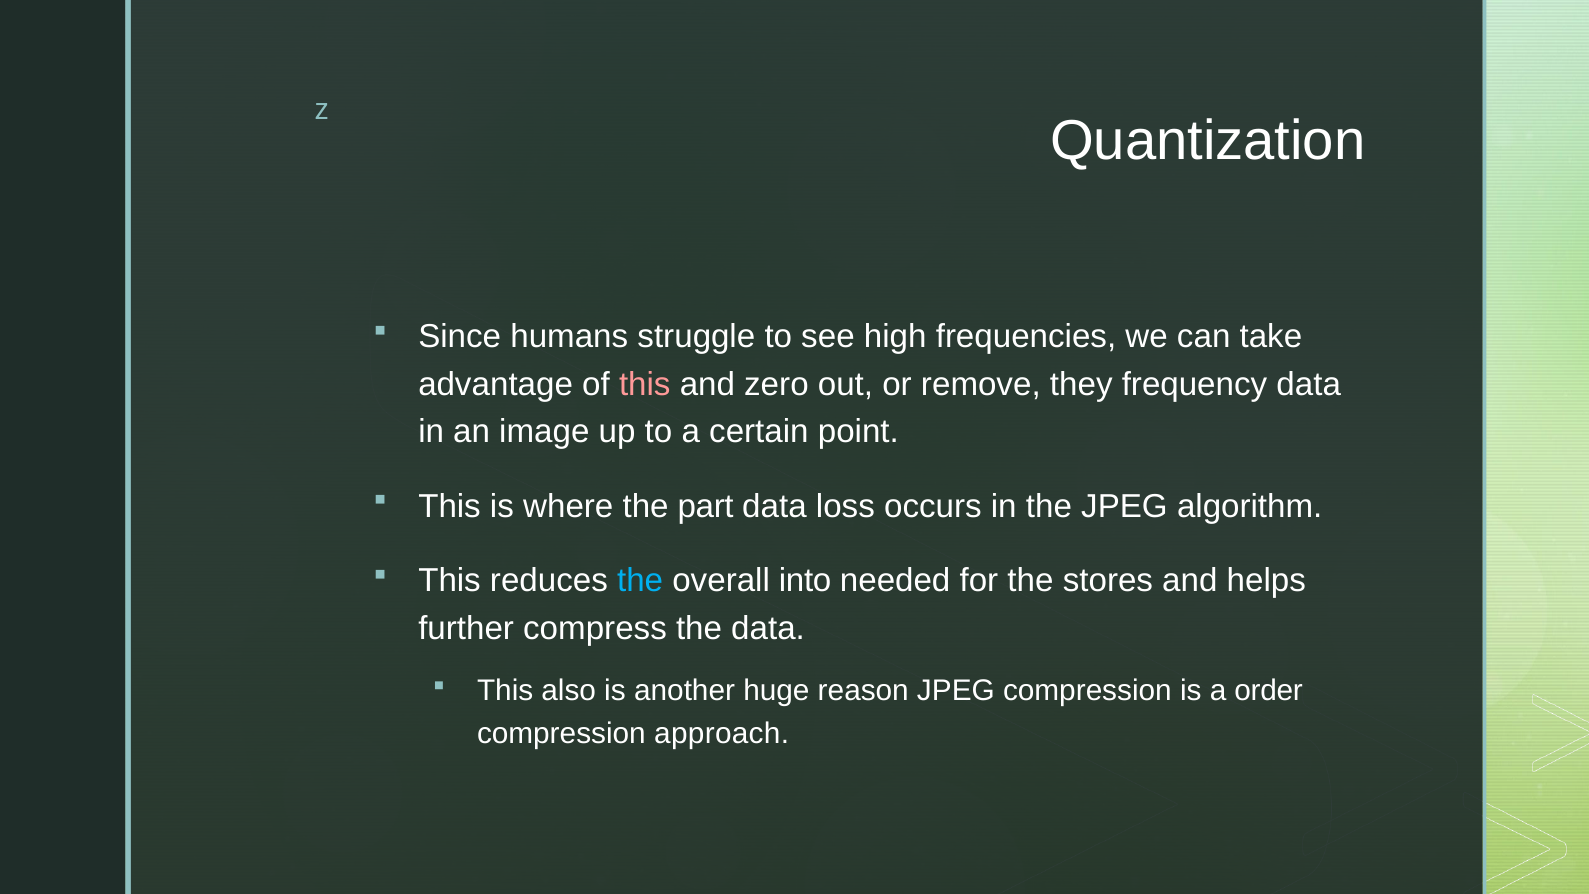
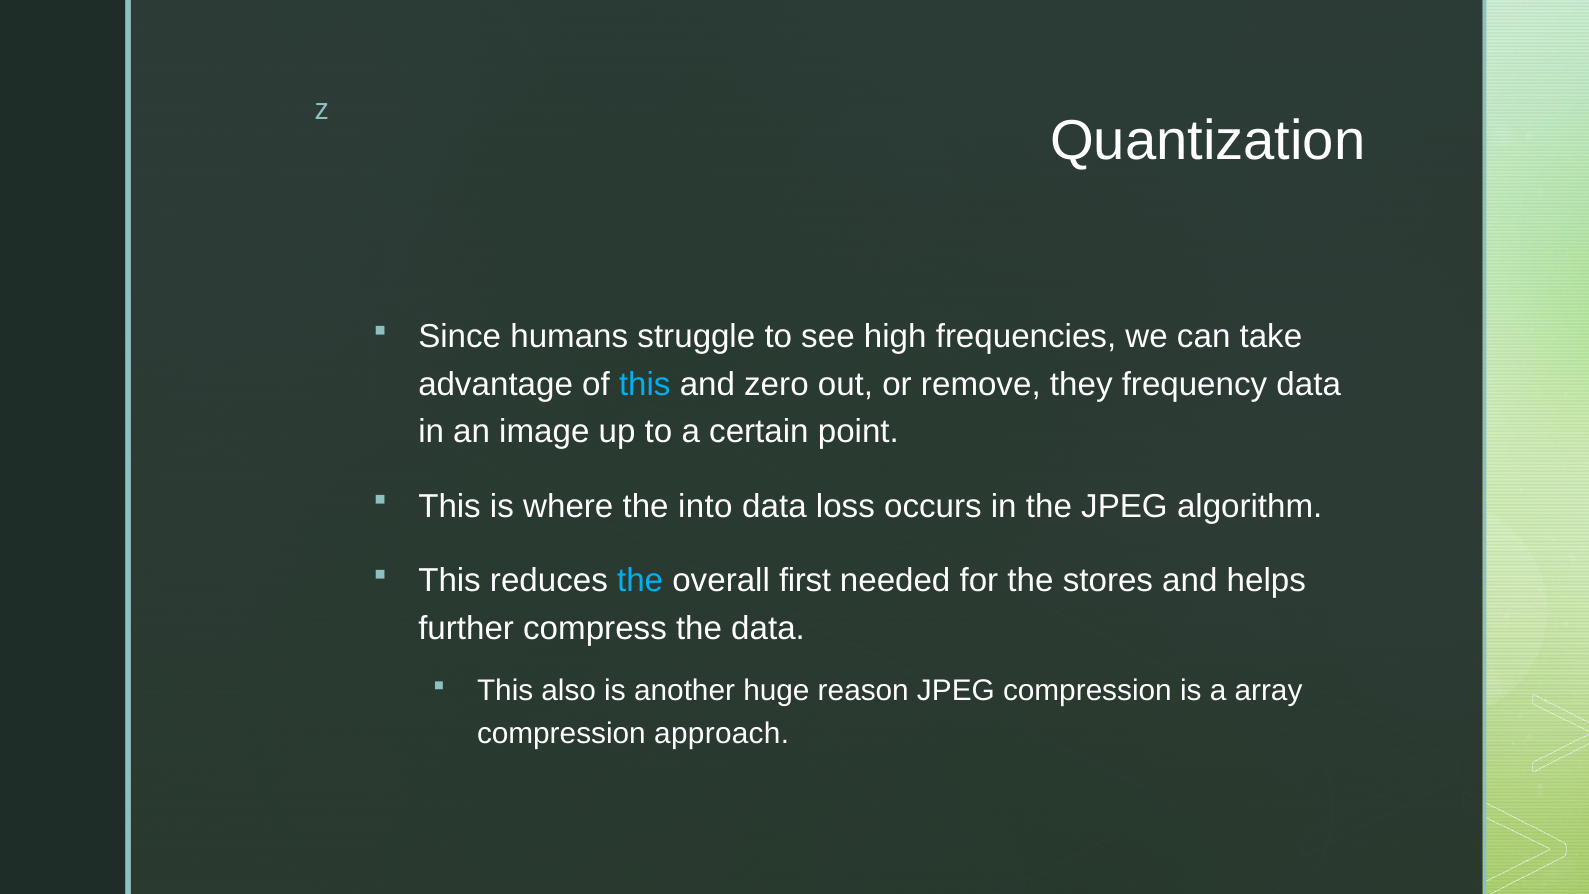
this colour: pink -> light blue (645, 384)
part: part -> into (705, 506)
into: into -> first (805, 580)
order: order -> array (1268, 691)
